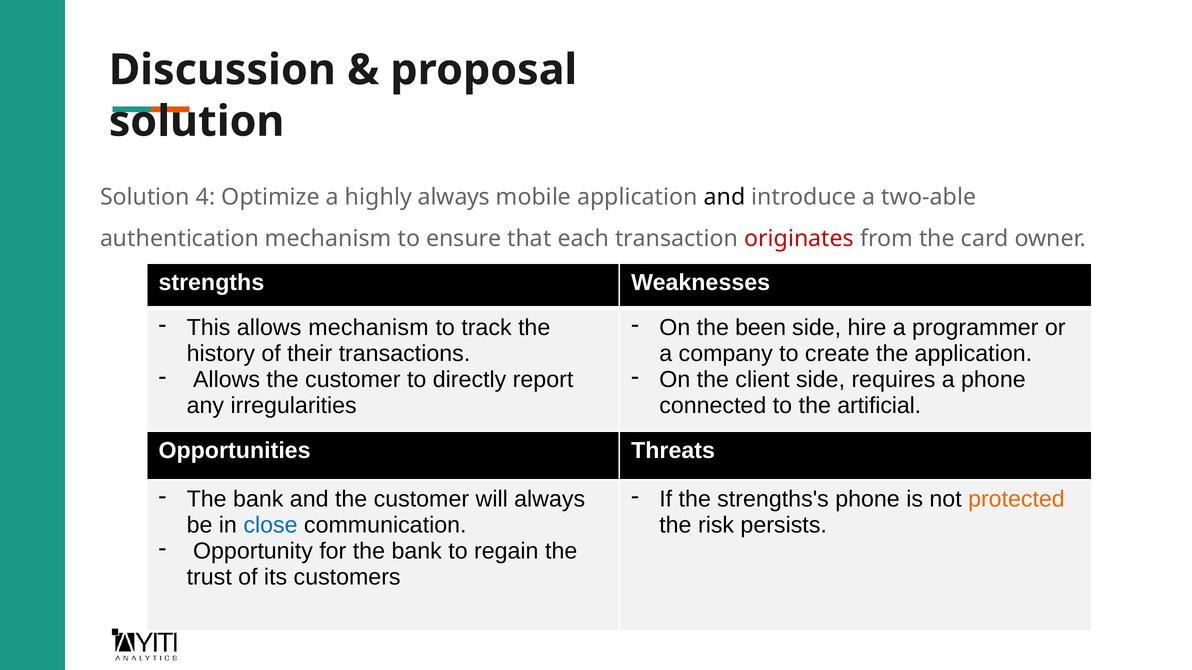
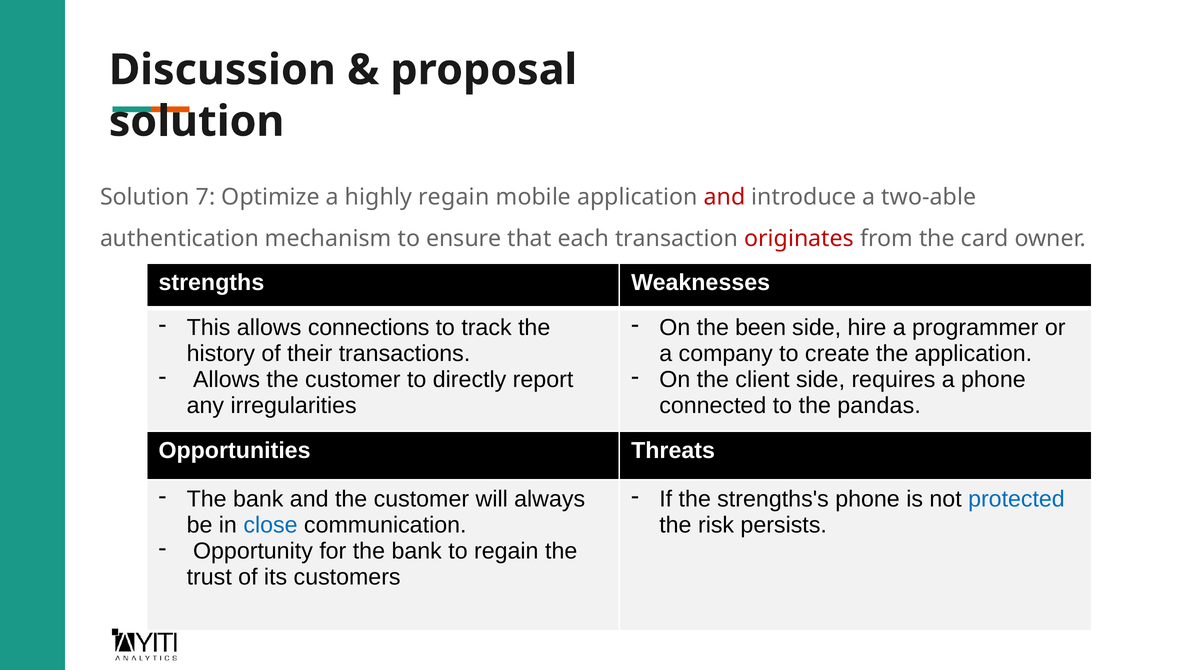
4: 4 -> 7 (206, 197)
highly always: always -> regain (454, 197)
and colour: black -> red (725, 197)
allows mechanism: mechanism -> connections (369, 328)
artificial: artificial -> pandas (879, 406)
protected colour: orange -> blue (1016, 499)
